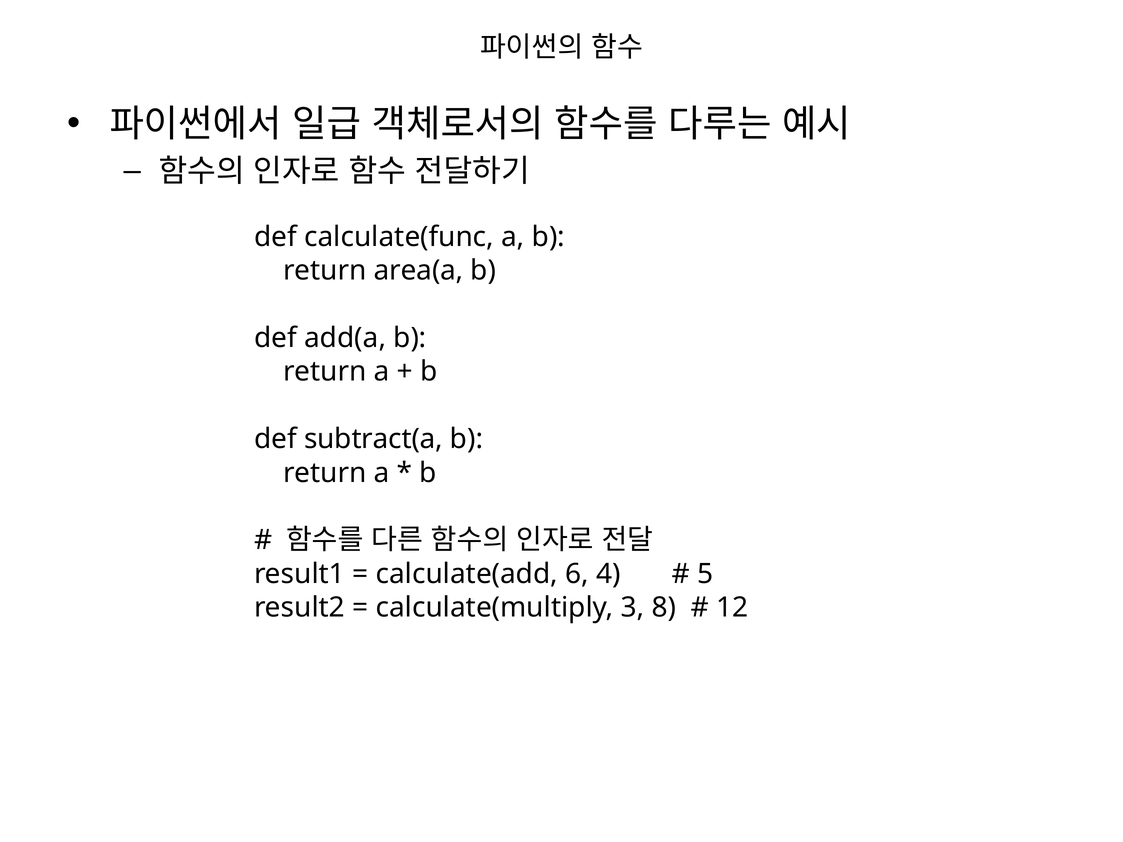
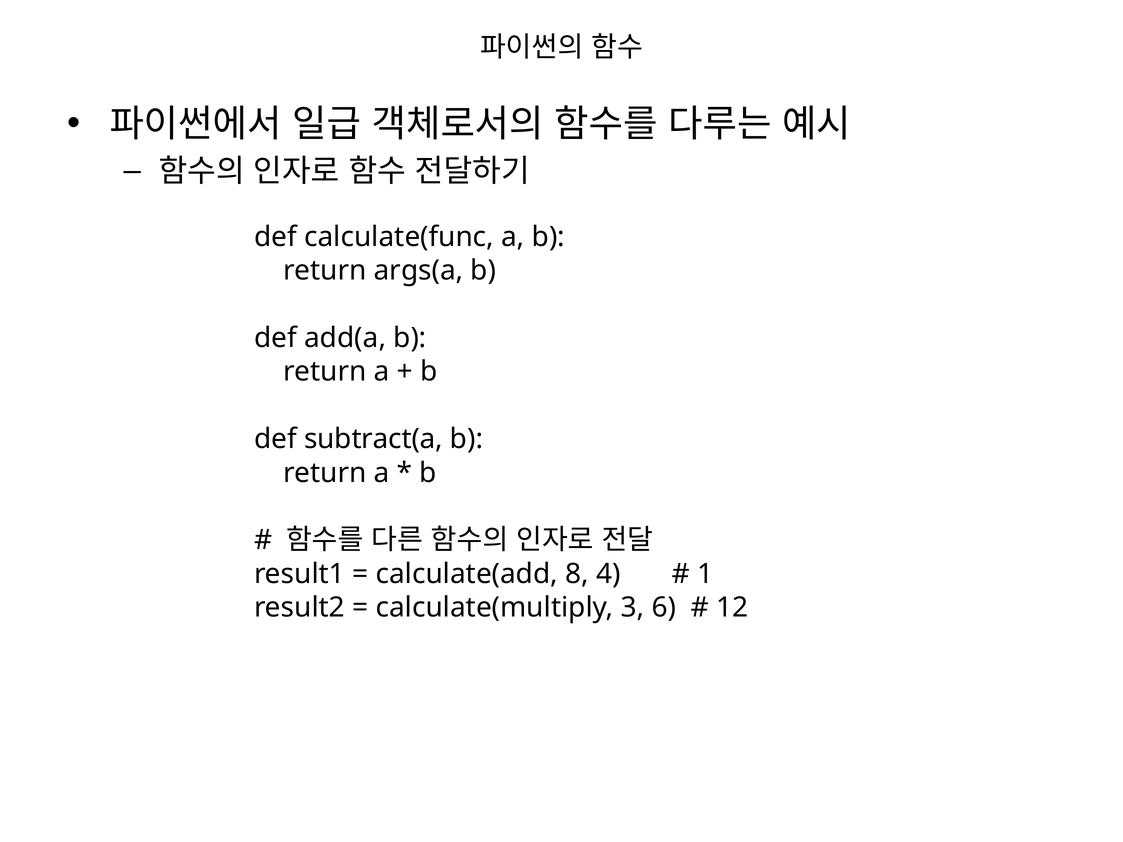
area(a: area(a -> args(a (419, 271)
6: 6 -> 8 (577, 574)
5: 5 -> 1 (705, 574)
8: 8 -> 6 (664, 608)
